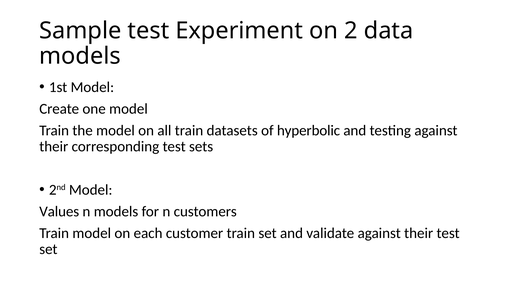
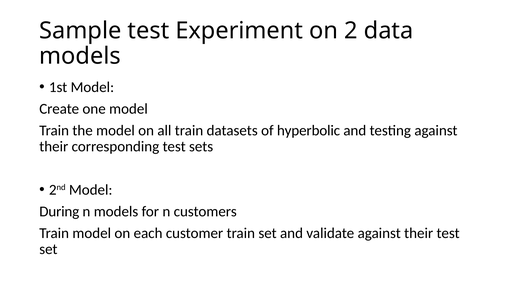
Values: Values -> During (59, 211)
